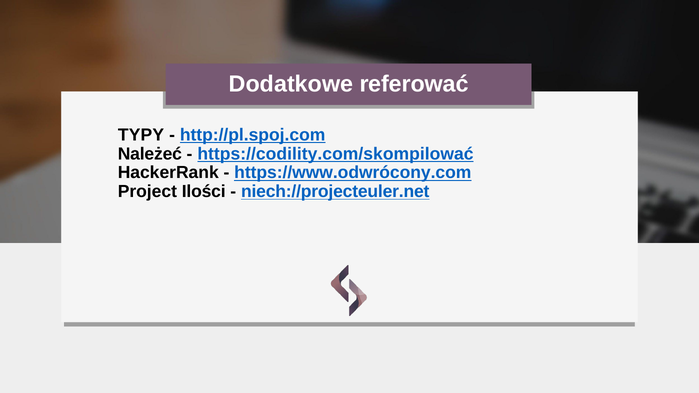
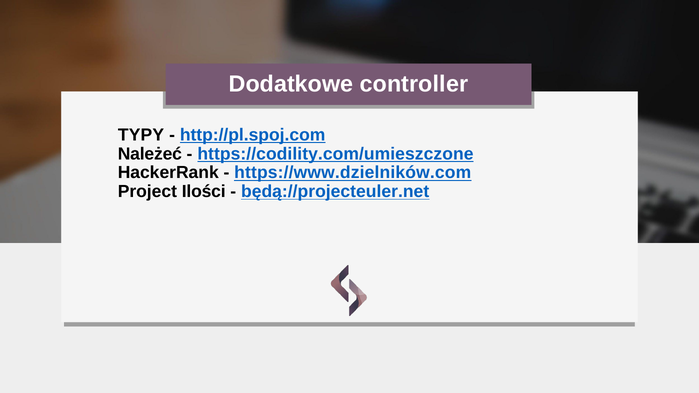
referować: referować -> controller (414, 84)
https://codility.com/skompilować: https://codility.com/skompilować -> https://codility.com/umieszczone (335, 154)
https://www.odwrócony.com: https://www.odwrócony.com -> https://www.dzielników.com (353, 173)
niech://projecteuler.net: niech://projecteuler.net -> będą://projecteuler.net (335, 192)
